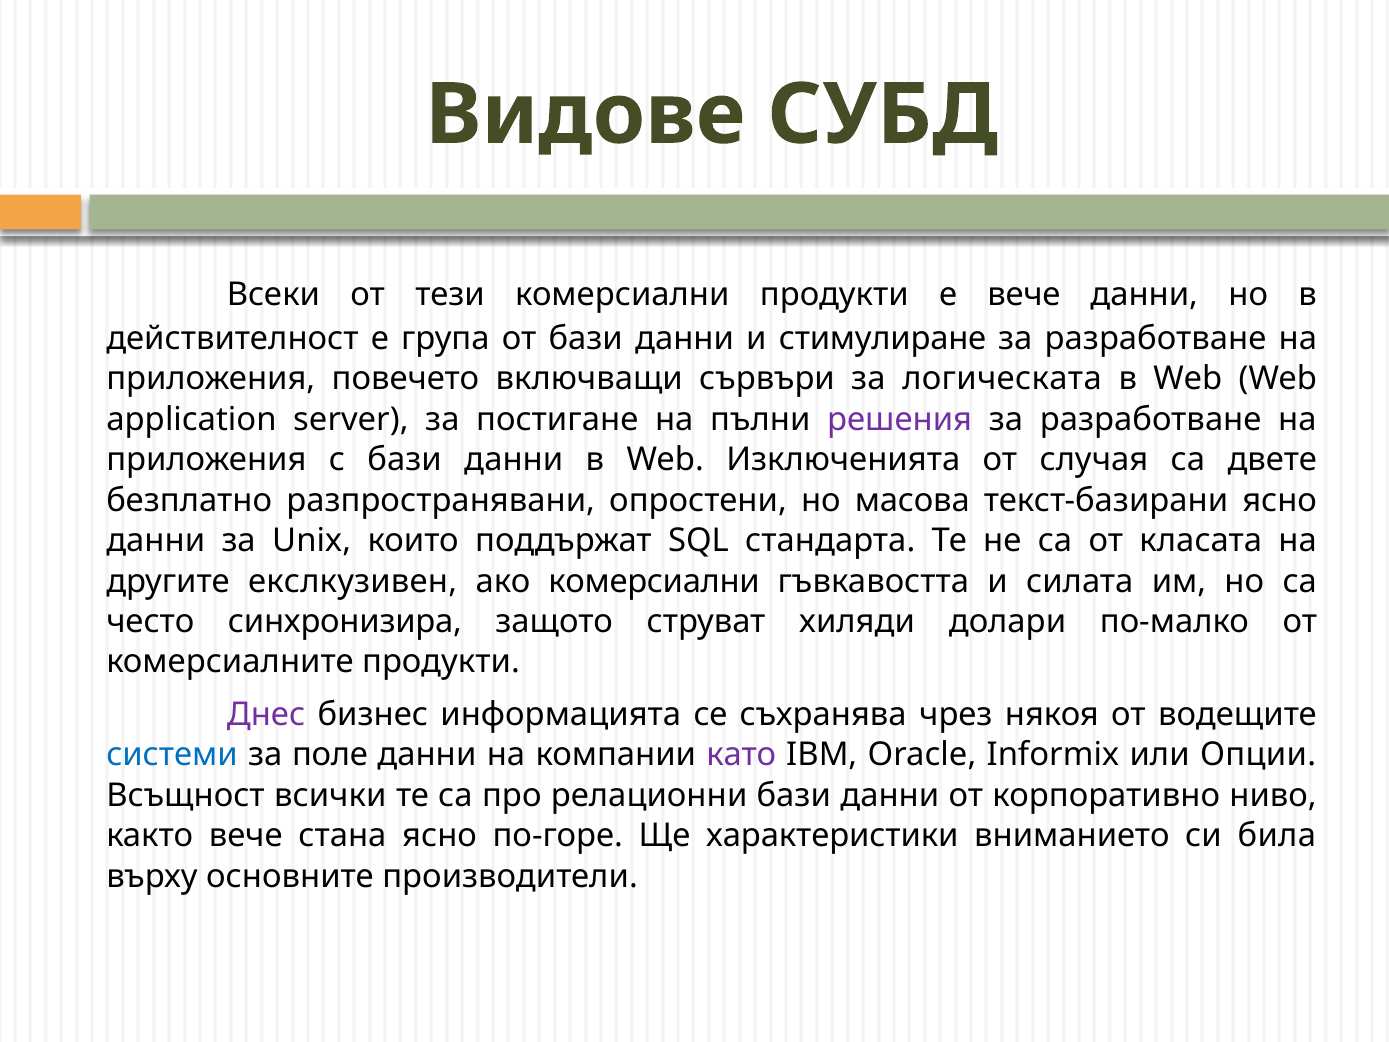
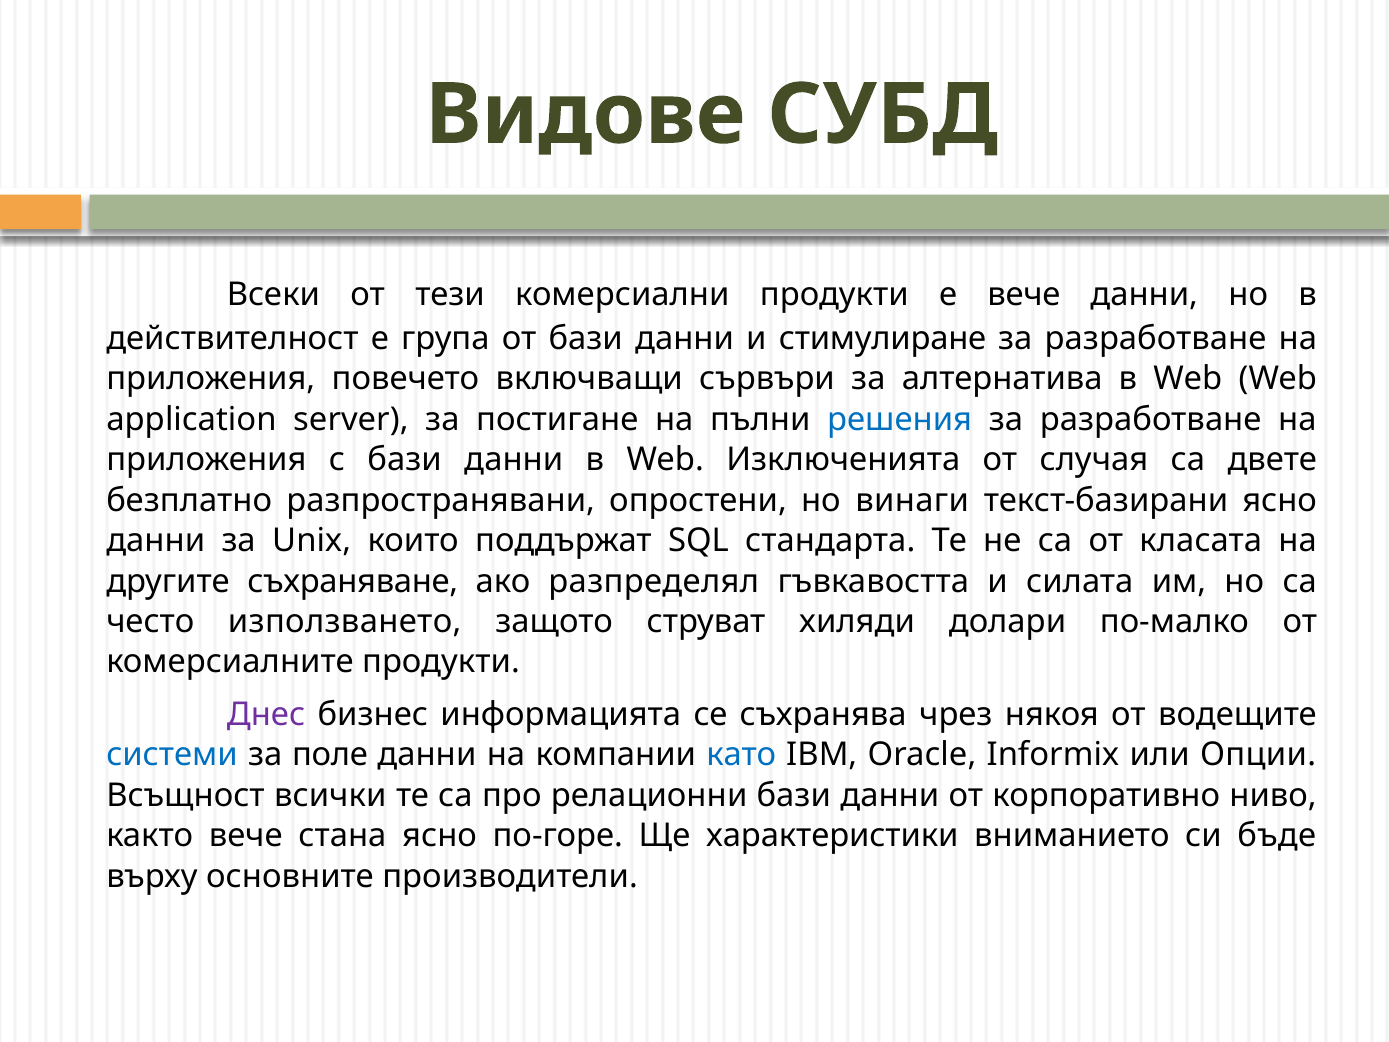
логическата: логическата -> алтернатива (1002, 379)
решения colour: purple -> blue (900, 419)
масова: масова -> винаги (912, 500)
екслкузивен: екслкузивен -> съхраняване (353, 581)
ако комерсиални: комерсиални -> разпределял (654, 581)
синхронизира: синхронизира -> използването (345, 622)
като colour: purple -> blue (741, 755)
била: била -> бъде (1277, 836)
